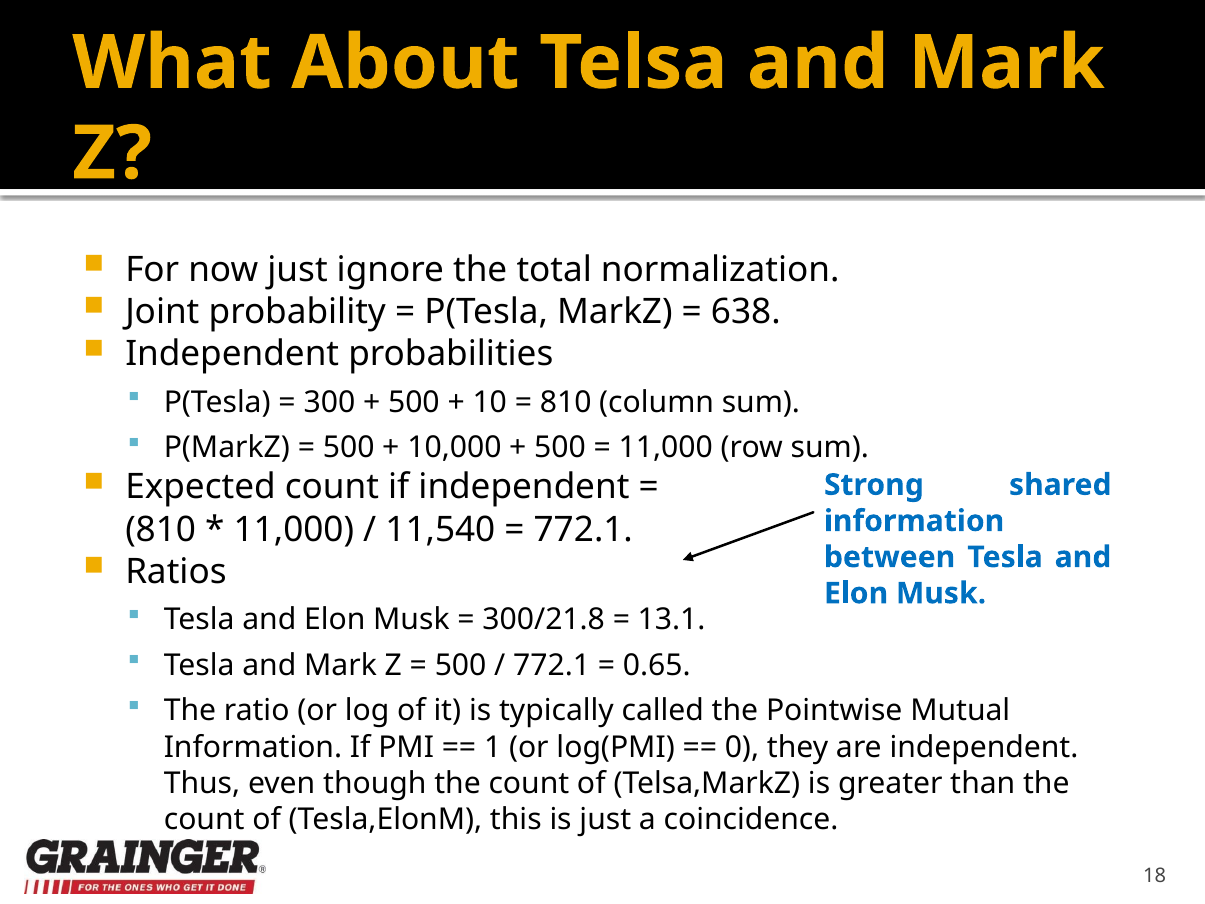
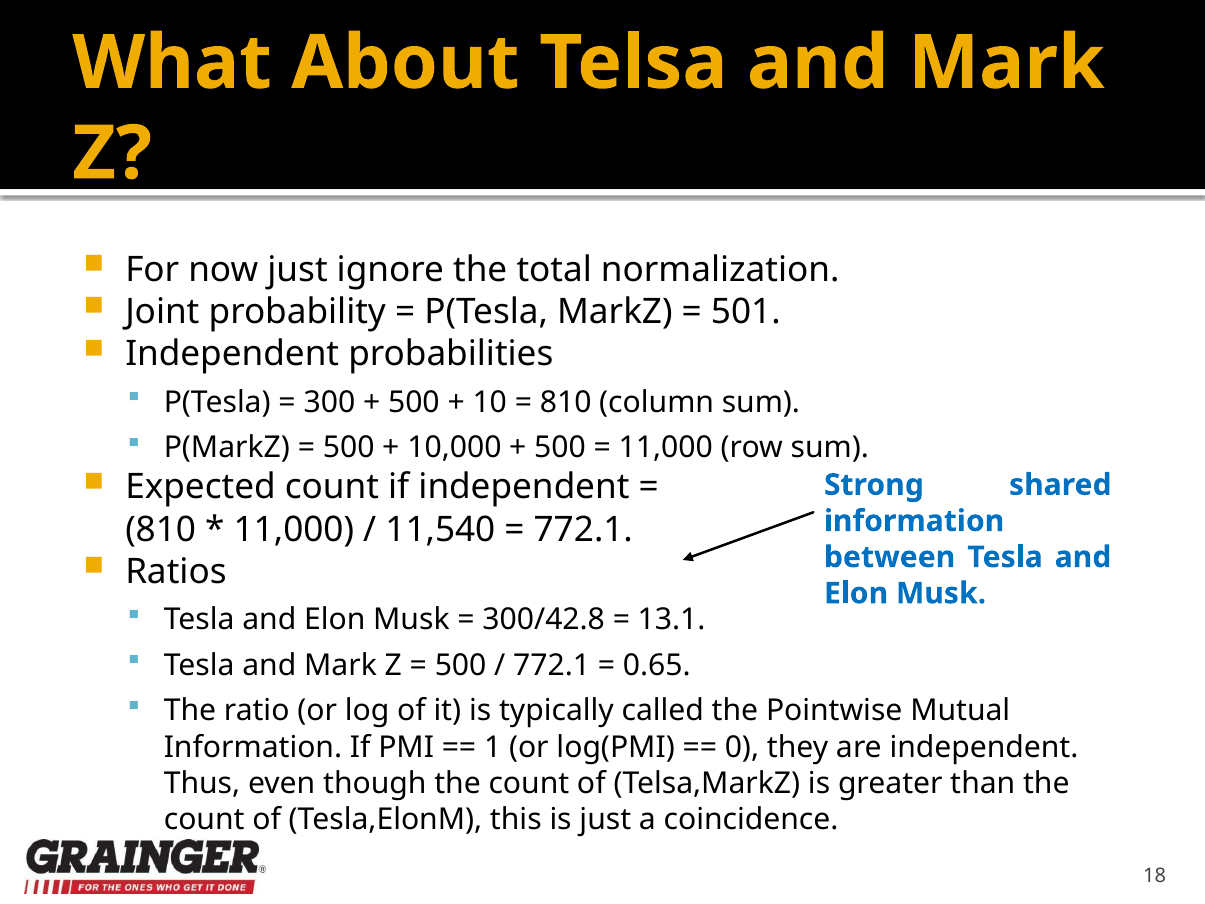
638: 638 -> 501 (746, 312)
300/21.8: 300/21.8 -> 300/42.8 (544, 620)
